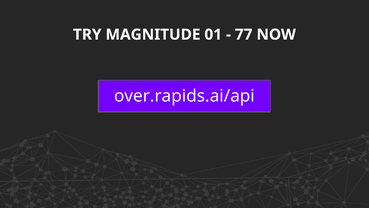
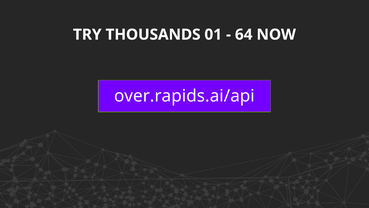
MAGNITUDE: MAGNITUDE -> THOUSANDS (153, 35)
77: 77 -> 64 (244, 35)
